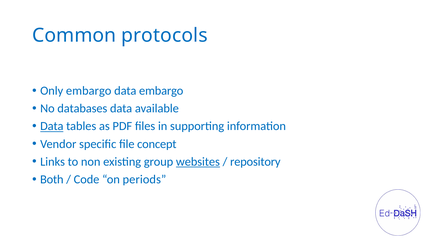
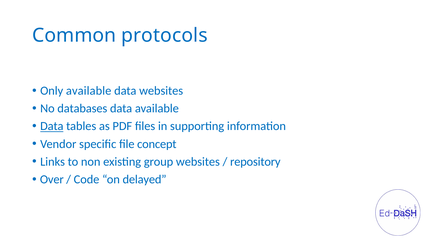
Only embargo: embargo -> available (89, 91)
data embargo: embargo -> websites (161, 91)
websites underline: present -> none (198, 162)
Both: Both -> Over (52, 179)
periods: periods -> delayed (145, 179)
